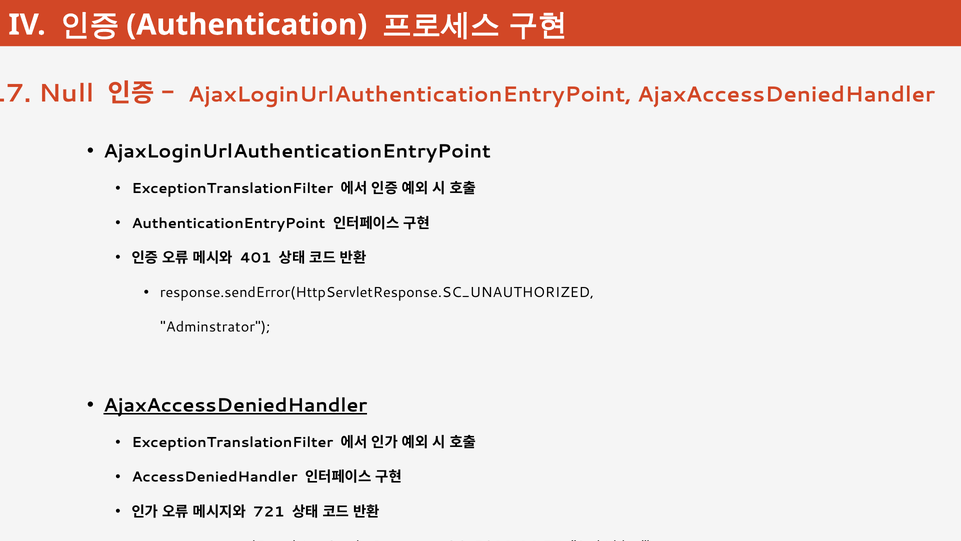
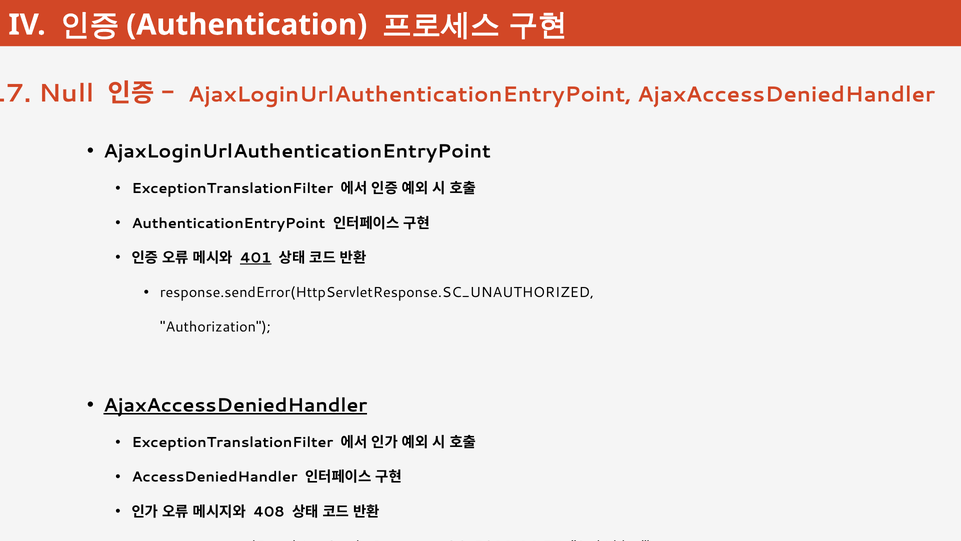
401 underline: none -> present (256, 258)
Adminstrator: Adminstrator -> Authorization (215, 327)
721: 721 -> 408 (269, 511)
